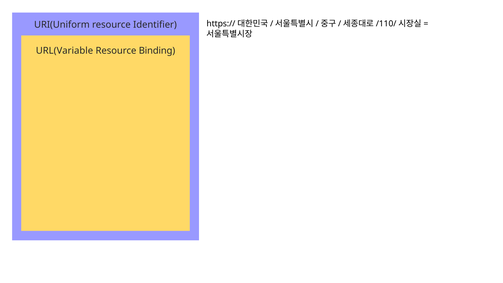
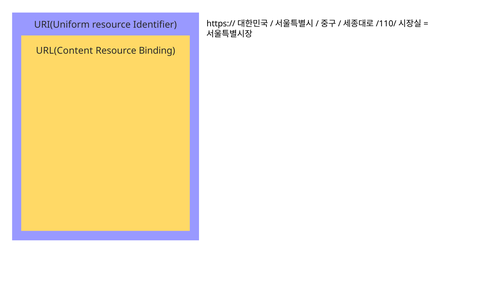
URL(Variable: URL(Variable -> URL(Content (64, 51)
